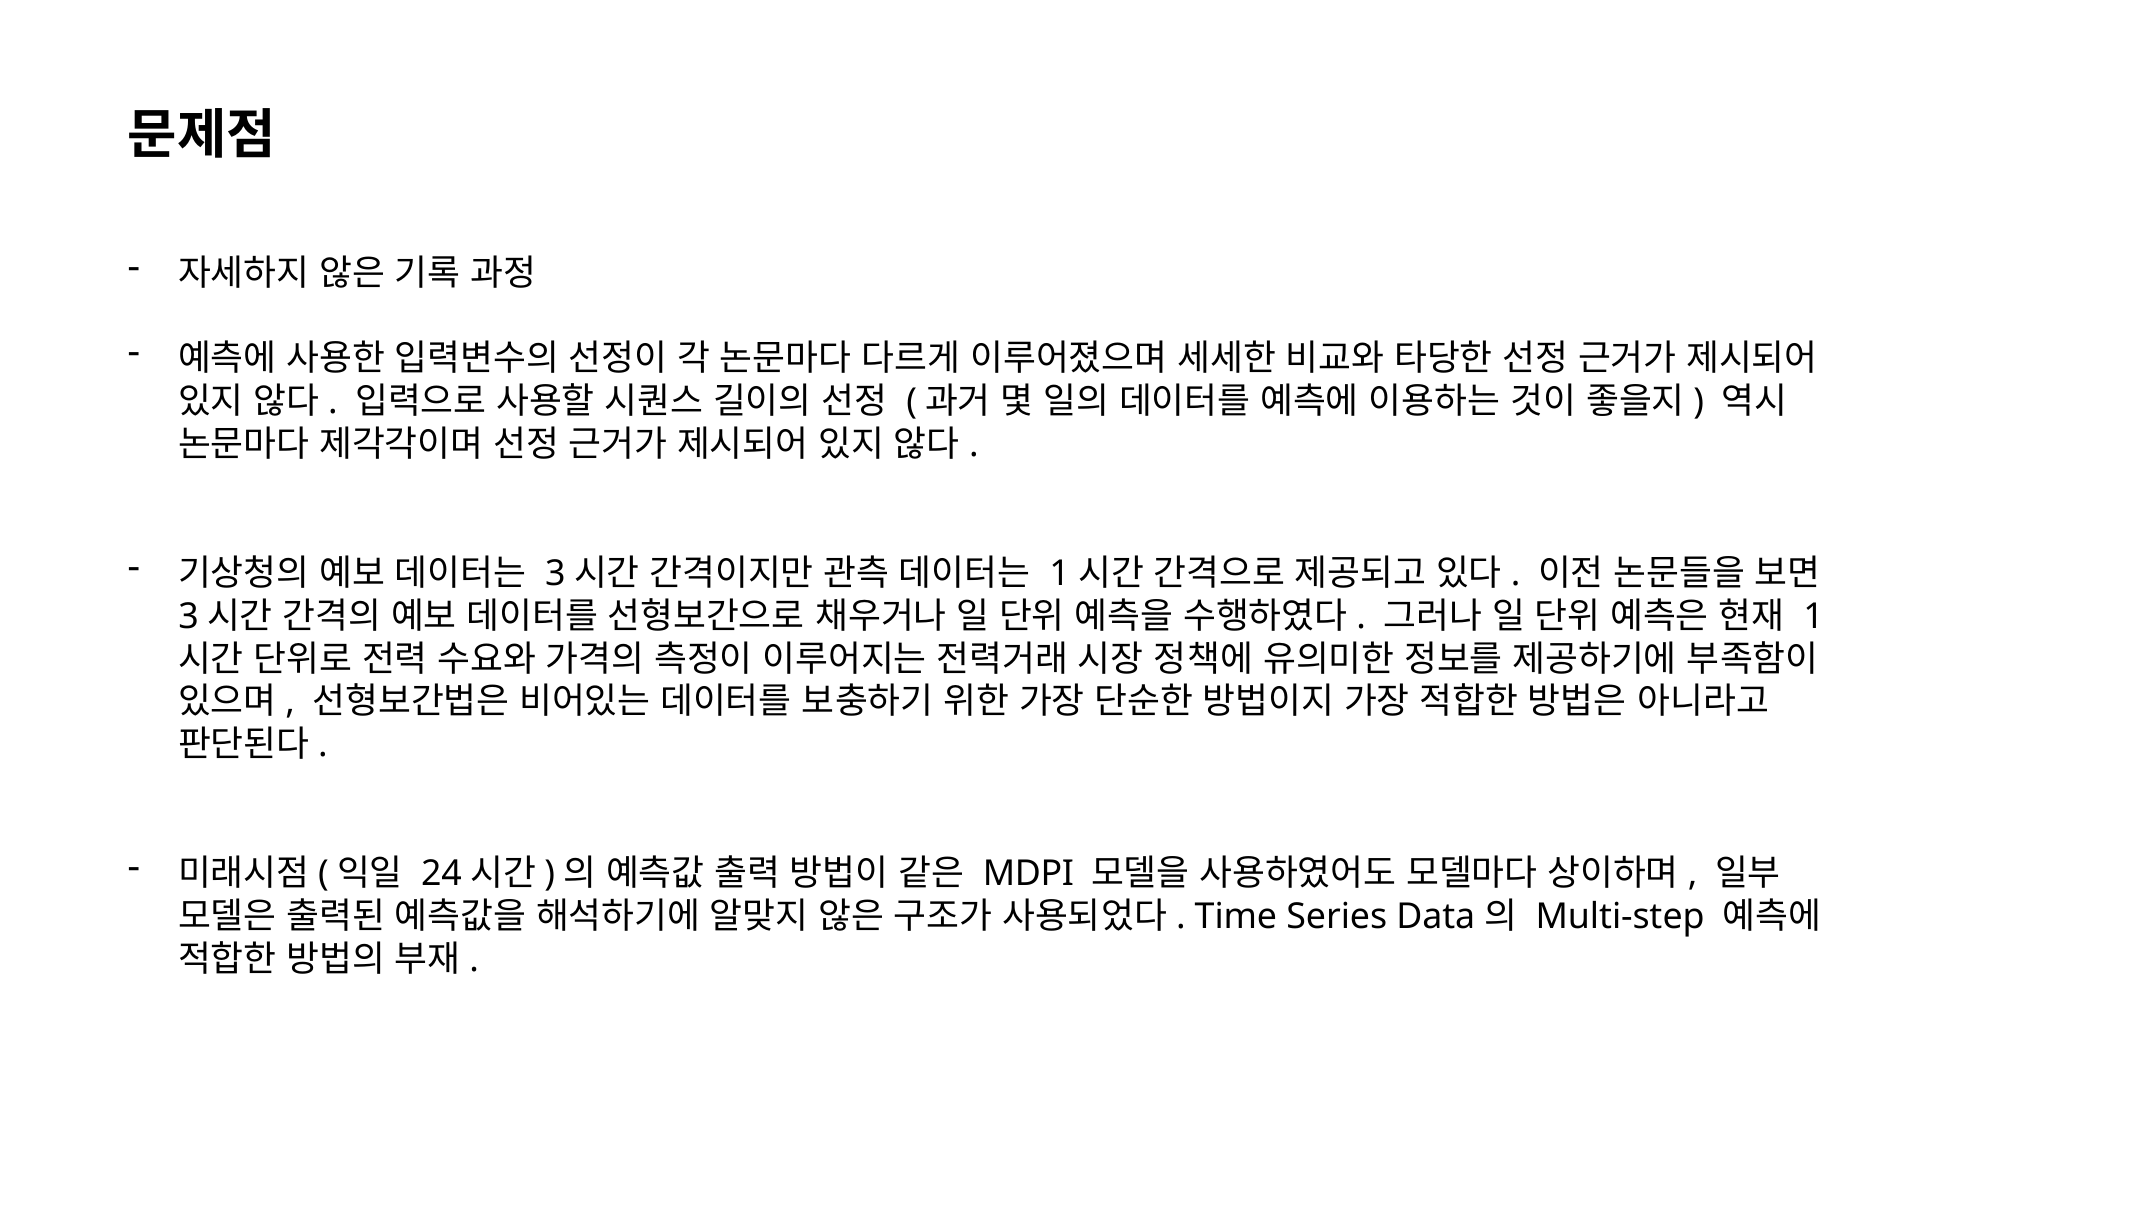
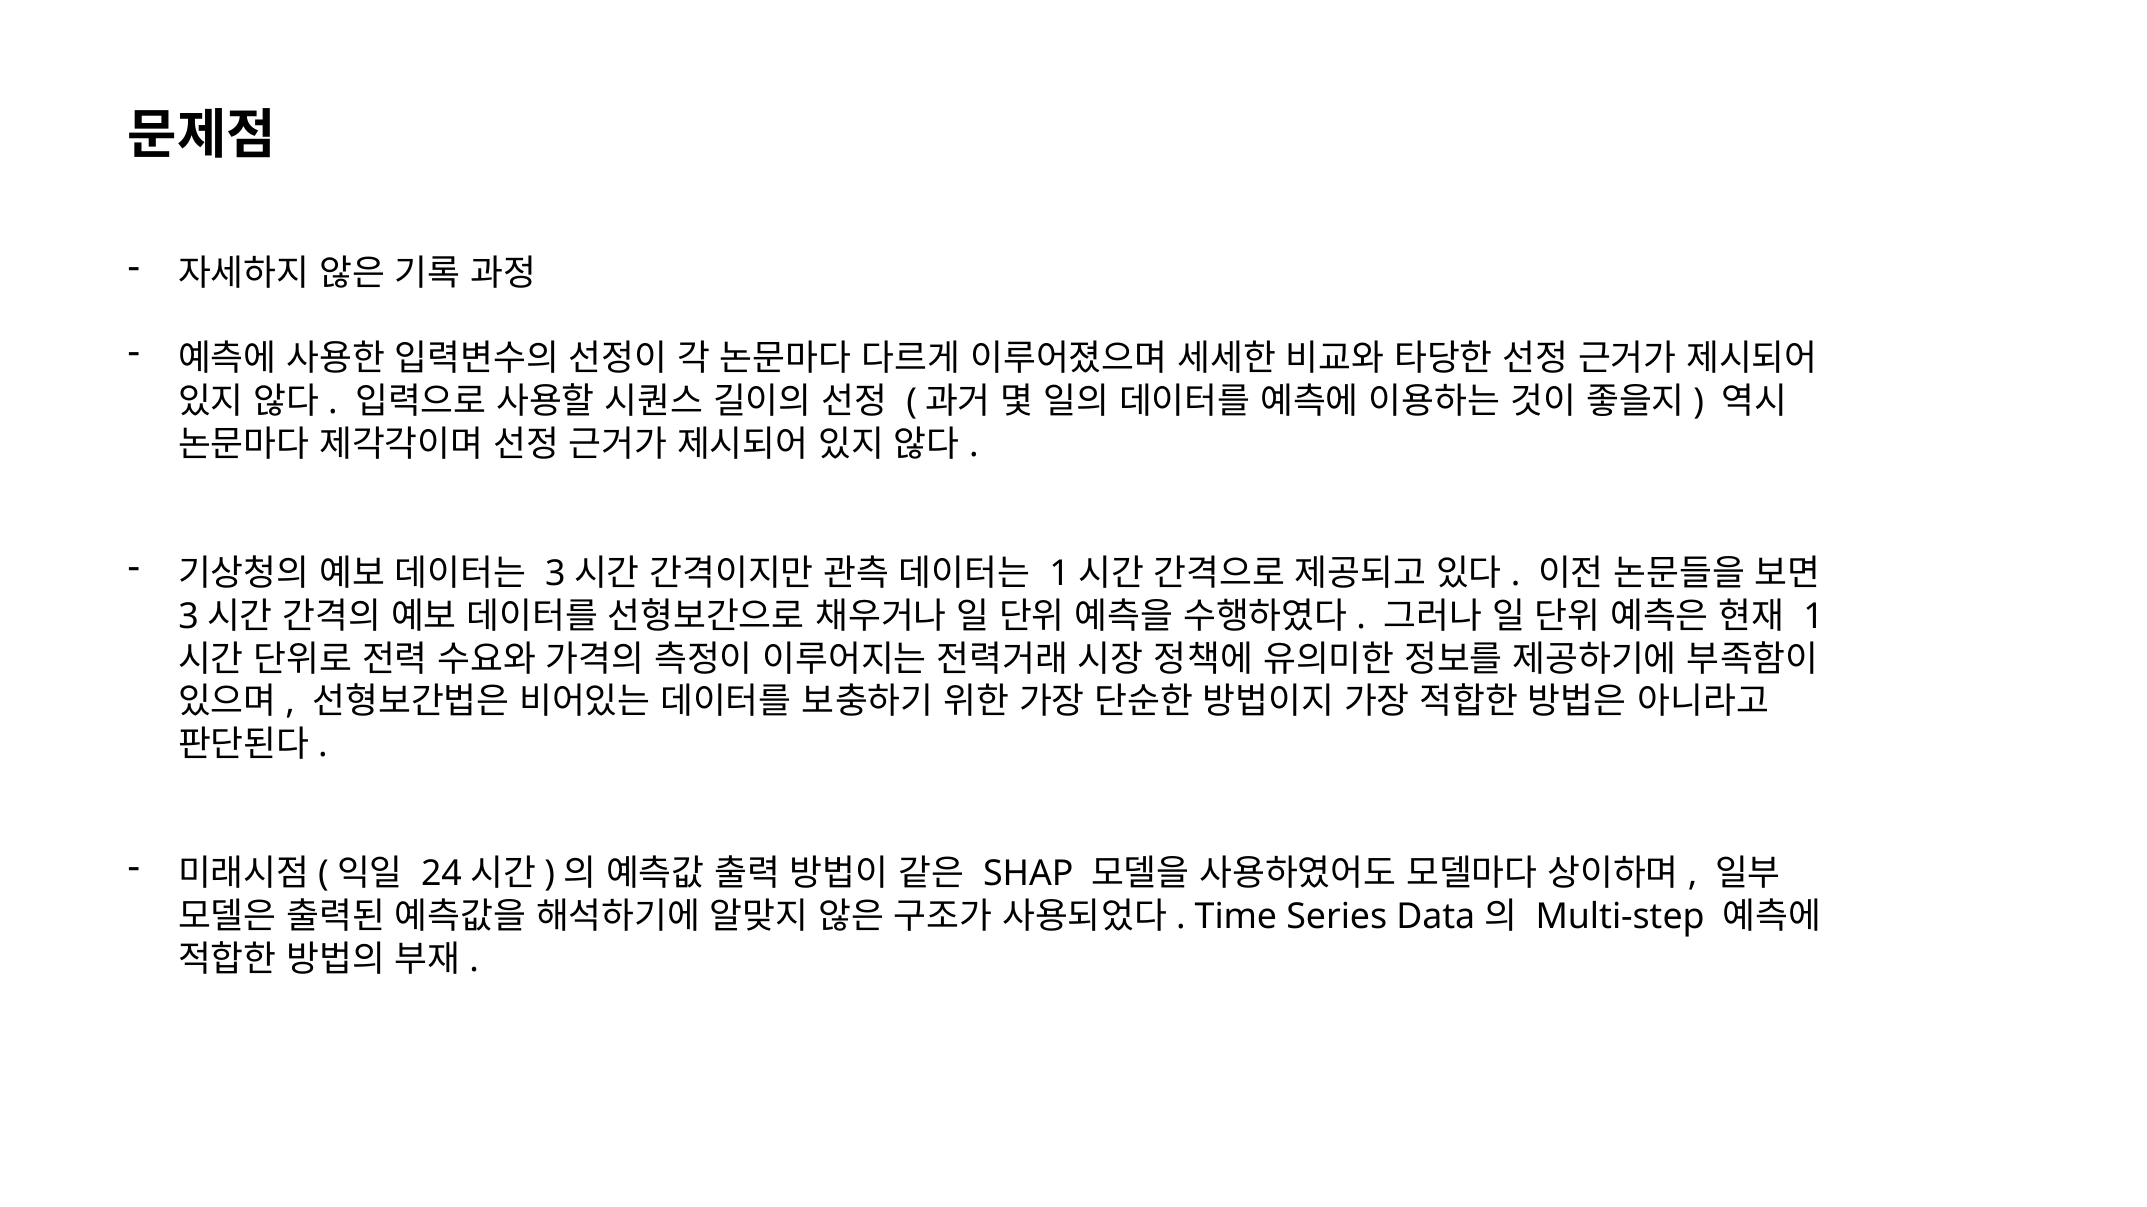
MDPI: MDPI -> SHAP (1028, 874)
